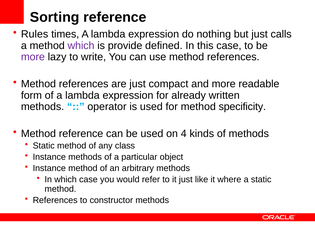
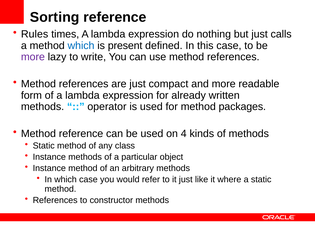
which colour: purple -> blue (81, 45)
provide: provide -> present (125, 45)
specificity: specificity -> packages (242, 106)
